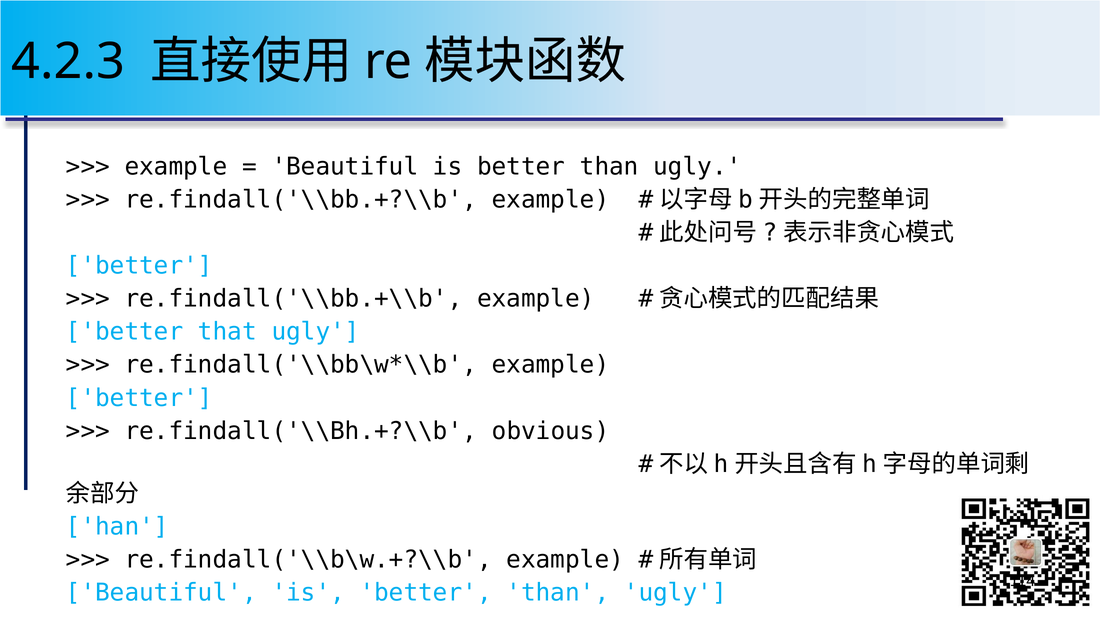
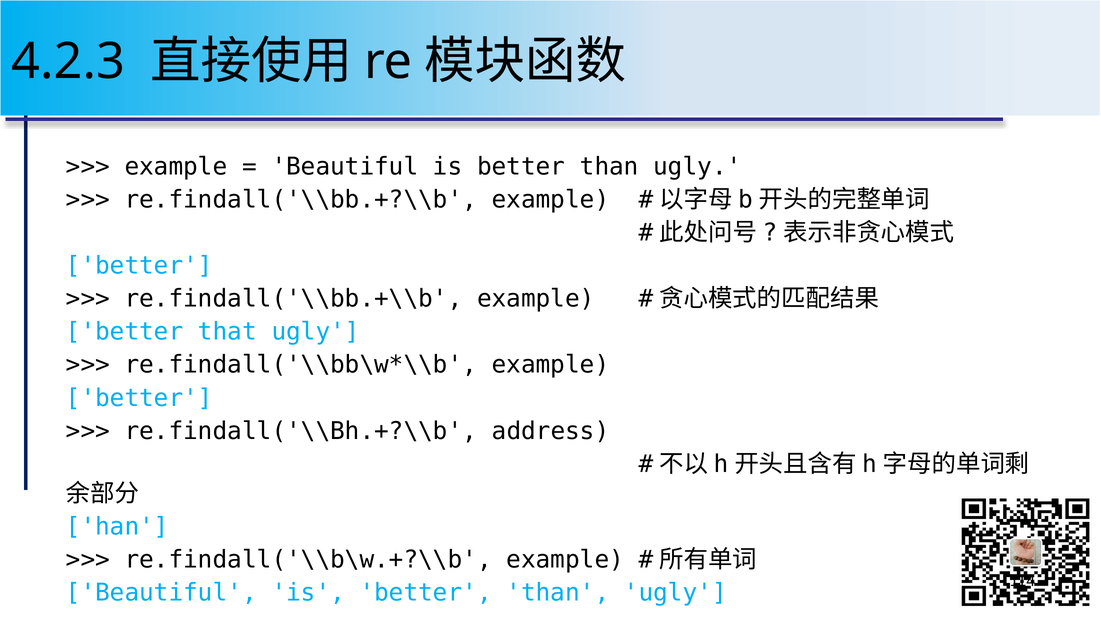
obvious: obvious -> address (551, 431)
